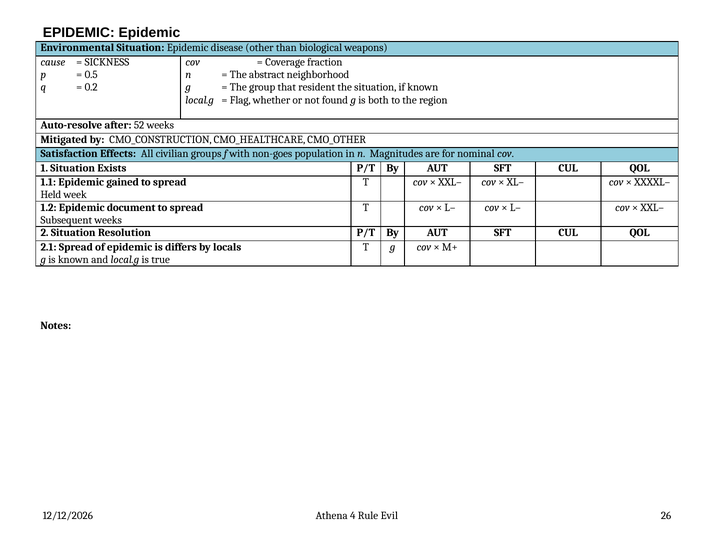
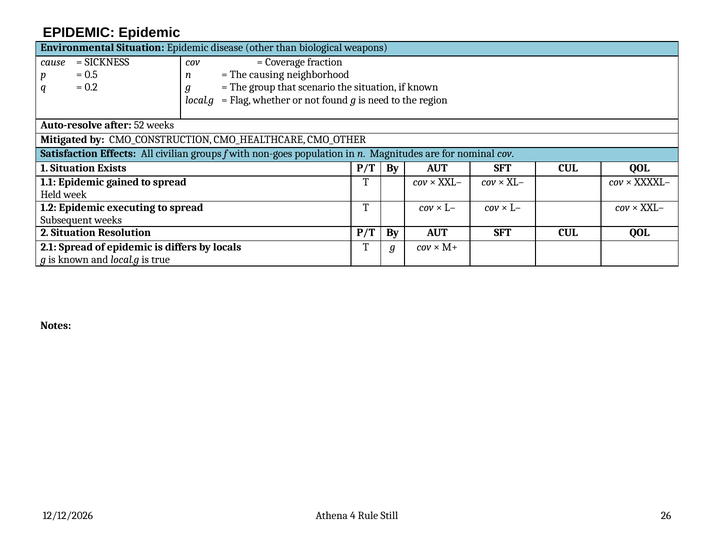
abstract: abstract -> causing (267, 75)
resident: resident -> scenario (317, 87)
both: both -> need (379, 100)
document: document -> executing (131, 208)
Evil: Evil -> Still (389, 516)
